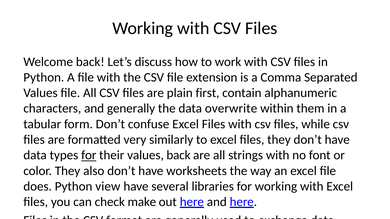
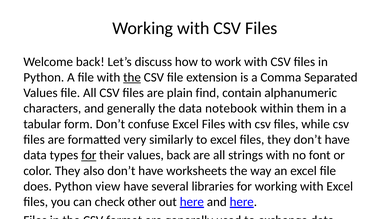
the underline: none -> present (132, 77)
first: first -> find (207, 93)
overwrite: overwrite -> notebook (231, 109)
check make: make -> other (142, 202)
